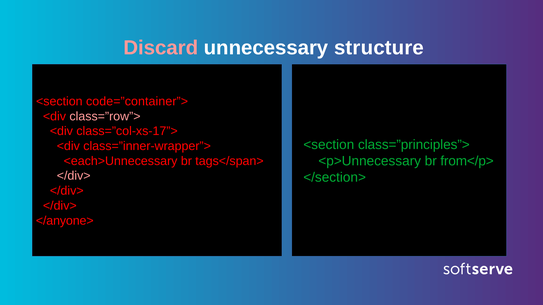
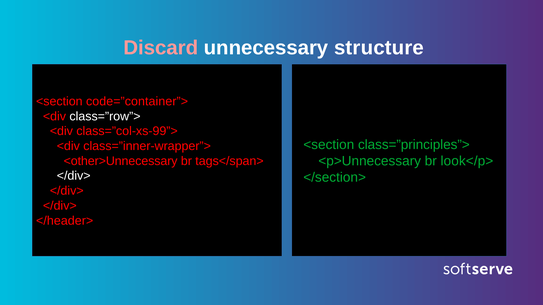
class=”row”> colour: pink -> white (105, 116)
class=”col-xs-17”>: class=”col-xs-17”> -> class=”col-xs-99”> (127, 131)
from</p>: from</p> -> look</p> (467, 161)
<each>Unnecessary: <each>Unnecessary -> <other>Unnecessary (121, 161)
</div> colour: pink -> white (74, 176)
</anyone>: </anyone> -> </header> (65, 221)
